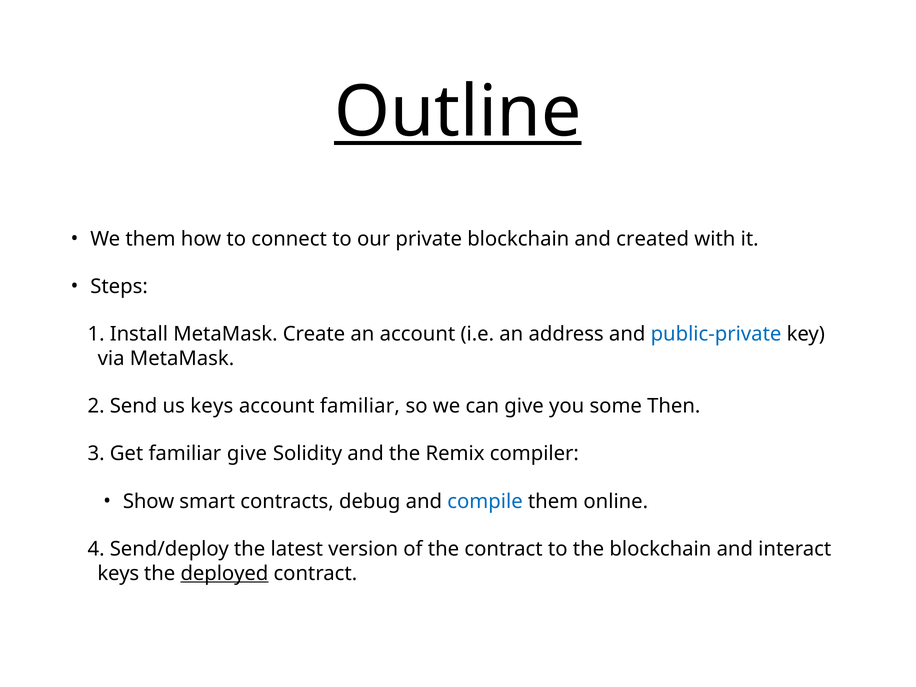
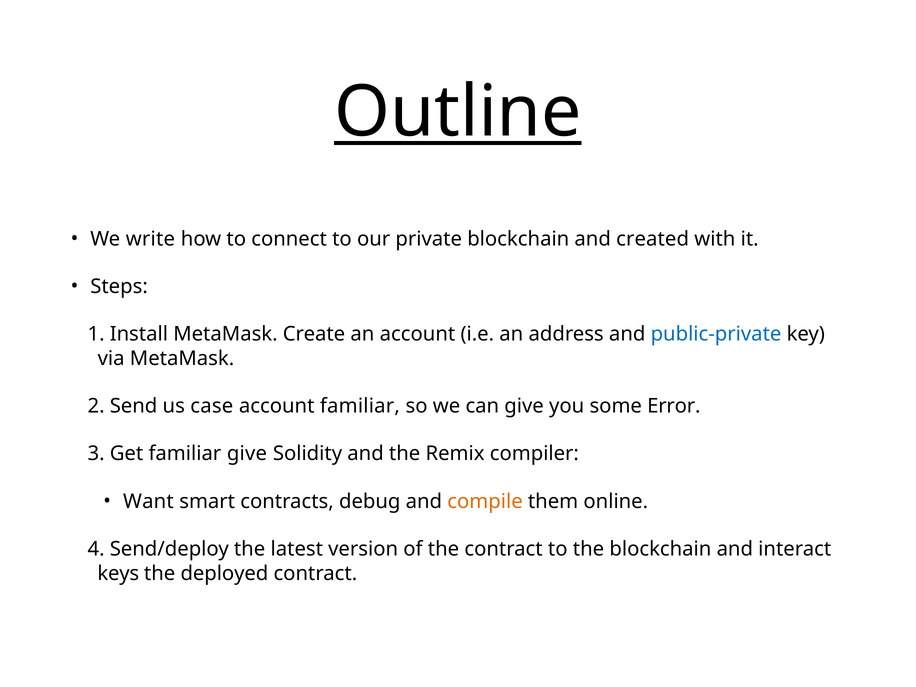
We them: them -> write (150, 239)
us keys: keys -> case (212, 406)
Then: Then -> Error (674, 406)
Show: Show -> Want (148, 501)
compile colour: blue -> orange (485, 501)
deployed underline: present -> none (224, 573)
